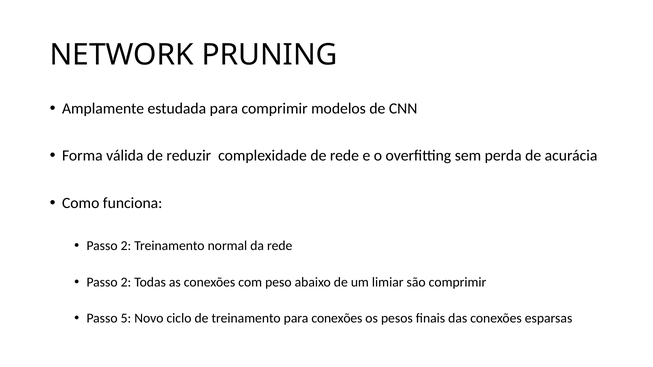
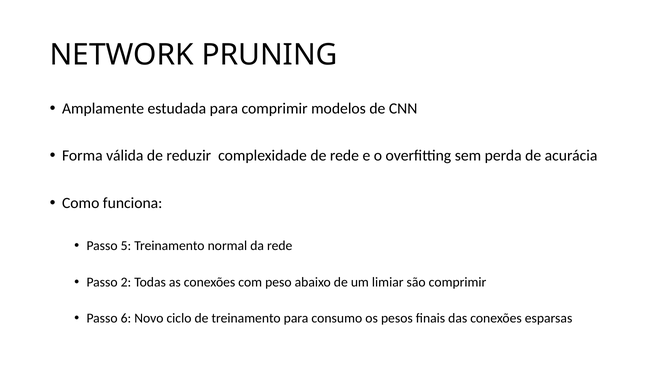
2: 2 -> 5 (126, 246)
5: 5 -> 6 (126, 319)
para conexões: conexões -> consumo (337, 319)
